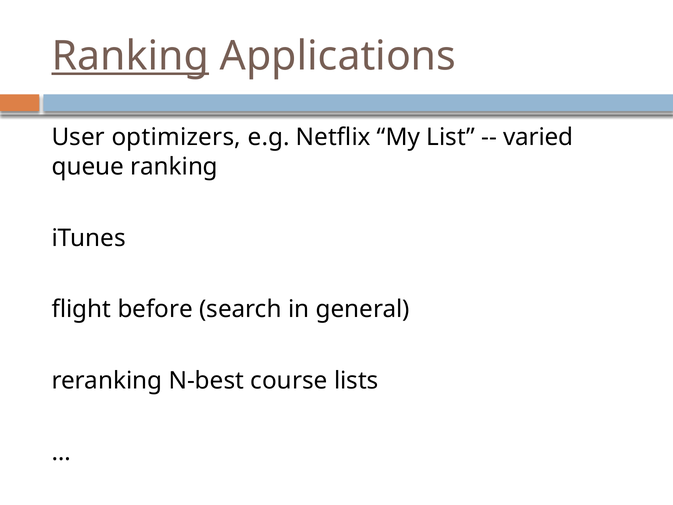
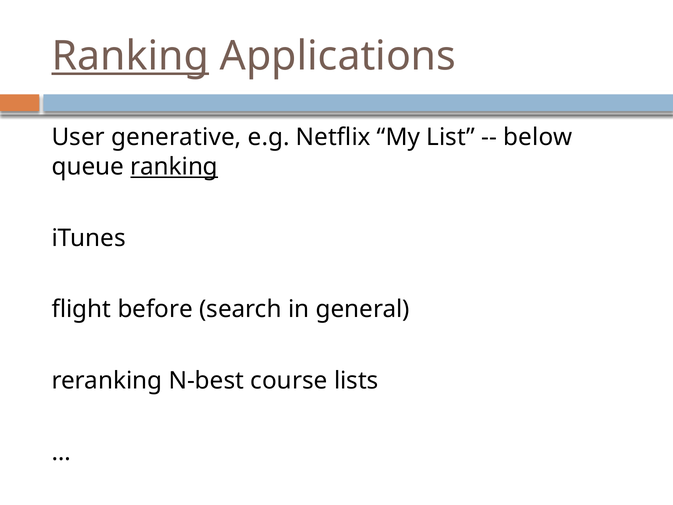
optimizers: optimizers -> generative (176, 137)
varied: varied -> below (538, 137)
ranking underline: none -> present (174, 167)
